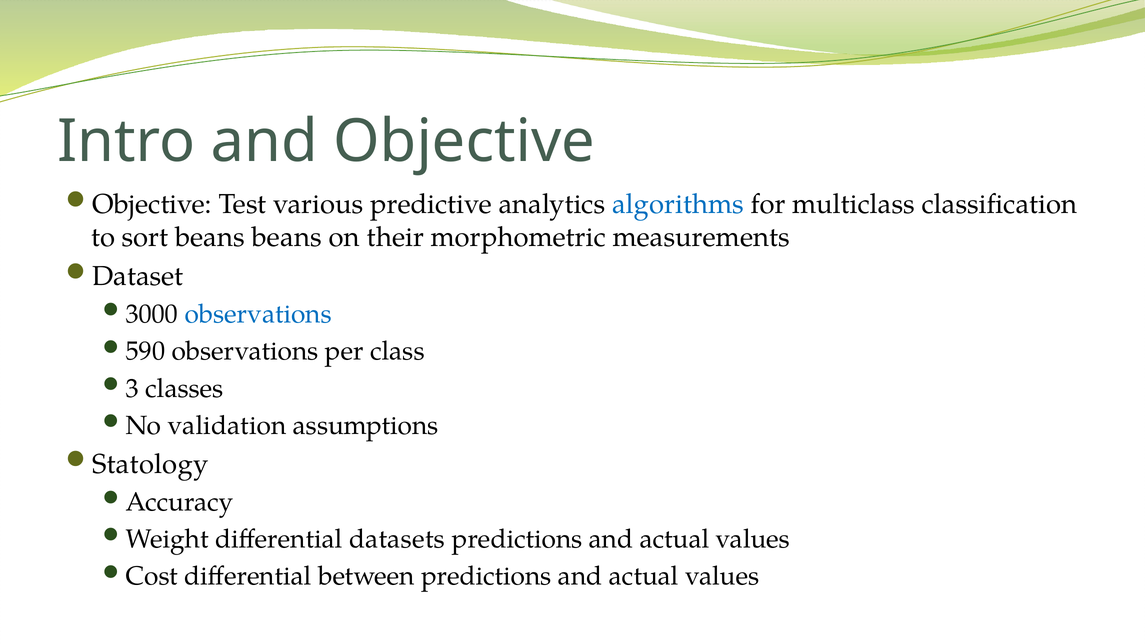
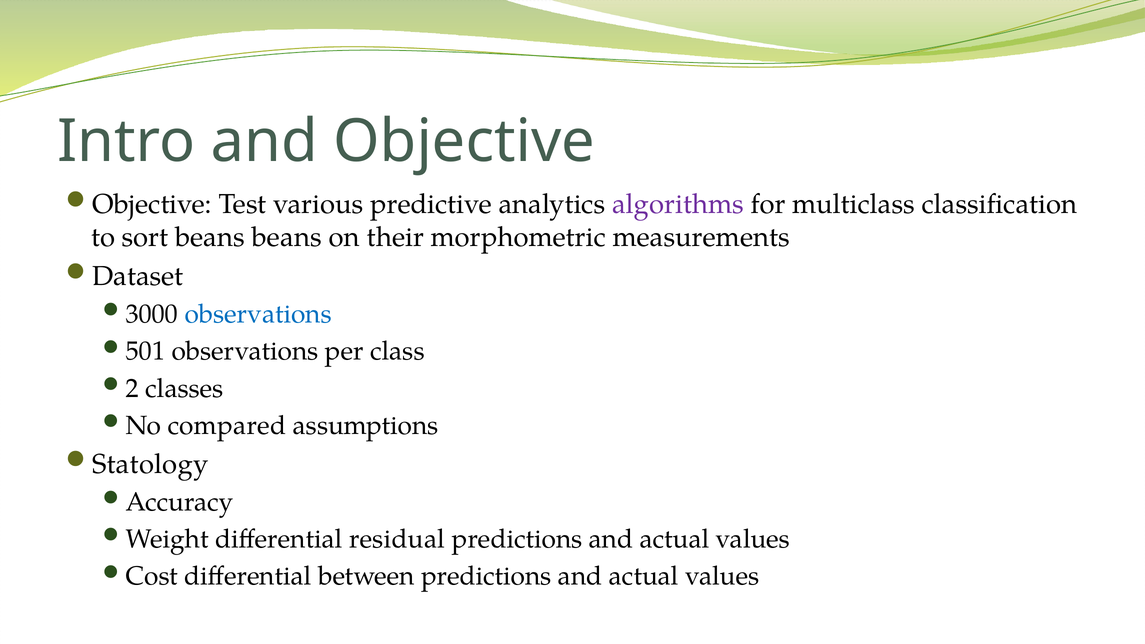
algorithms colour: blue -> purple (678, 204)
590: 590 -> 501 (145, 351)
3: 3 -> 2 (132, 389)
validation: validation -> compared (227, 426)
datasets: datasets -> residual (397, 539)
